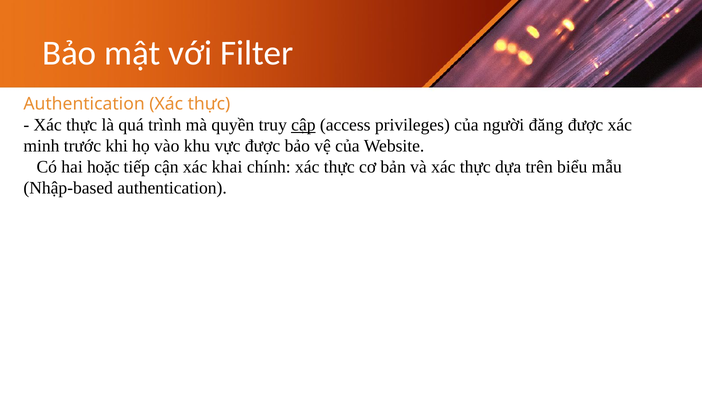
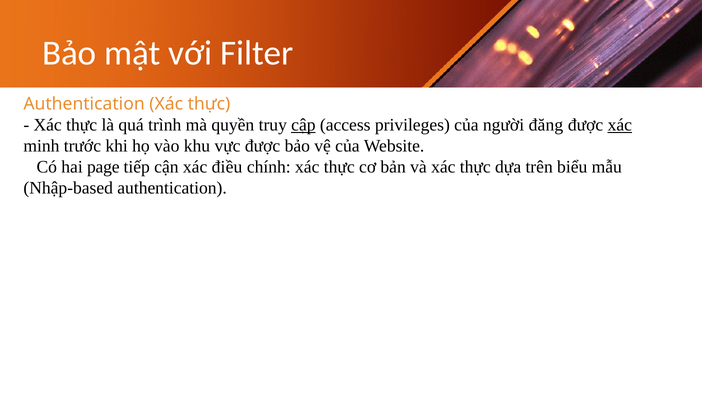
xác underline: none -> present (620, 125)
hoặc: hoặc -> page (103, 167)
khai: khai -> điều (227, 167)
